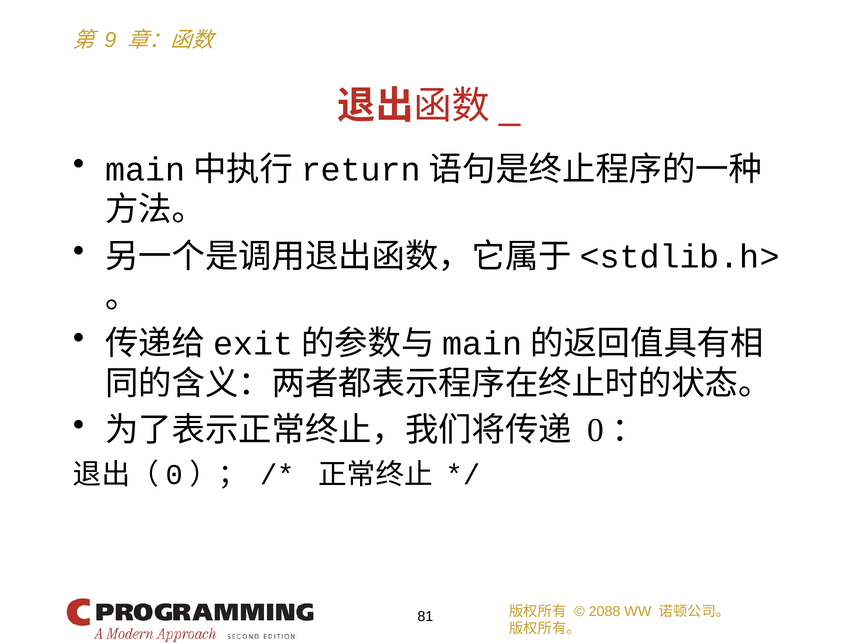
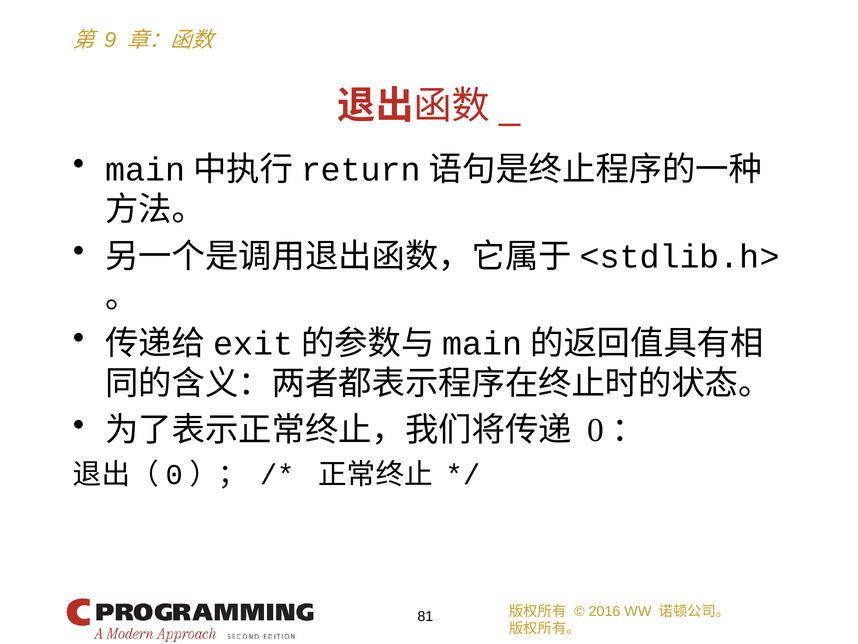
2088: 2088 -> 2016 (605, 611)
